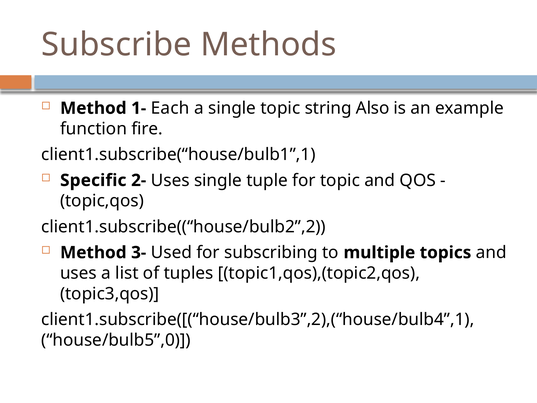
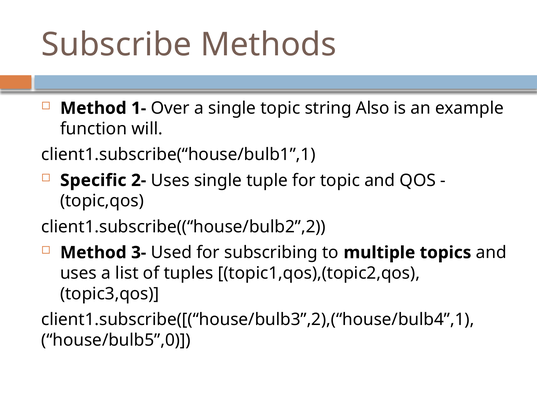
Each: Each -> Over (170, 108)
fire: fire -> will (147, 129)
